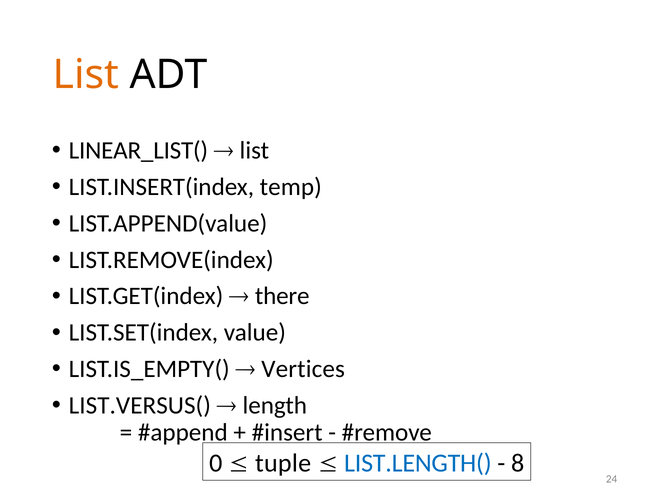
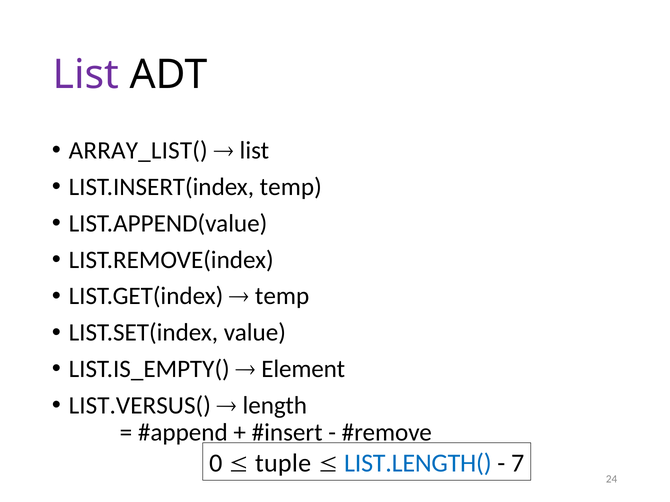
List colour: orange -> purple (86, 75)
LINEAR_LIST(: LINEAR_LIST( -> ARRAY_LIST( (138, 151)
there: there -> temp (282, 296)
Vertices: Vertices -> Element (303, 369)
8: 8 -> 7 (518, 464)
